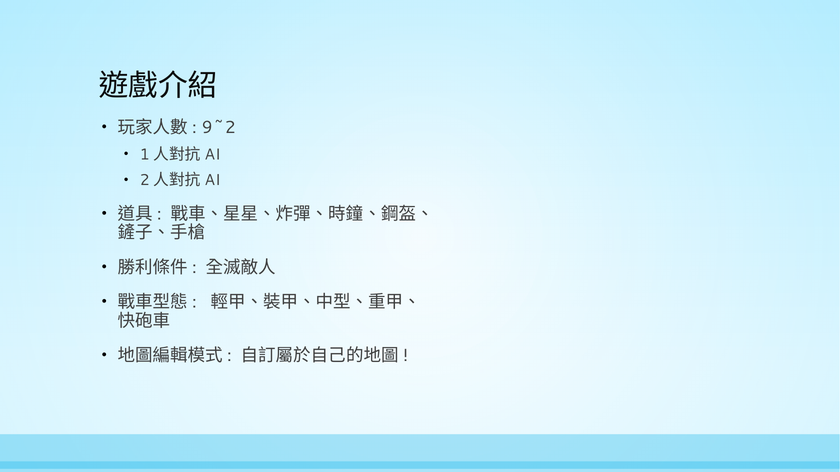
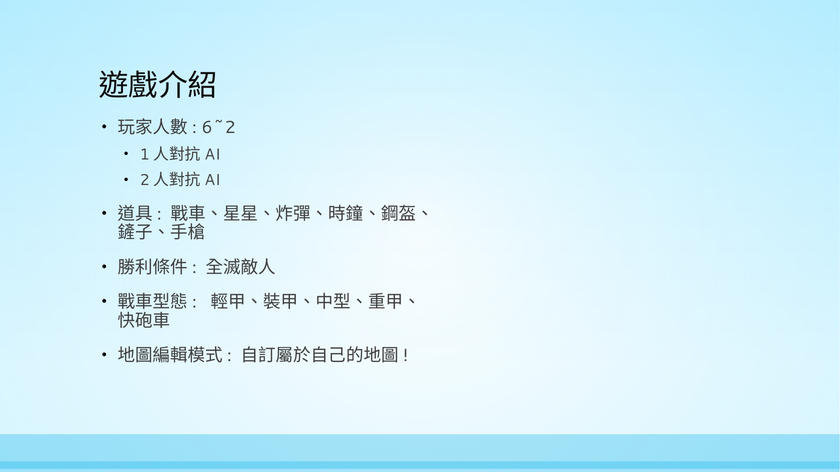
9~2: 9~2 -> 6~2 (219, 128)
